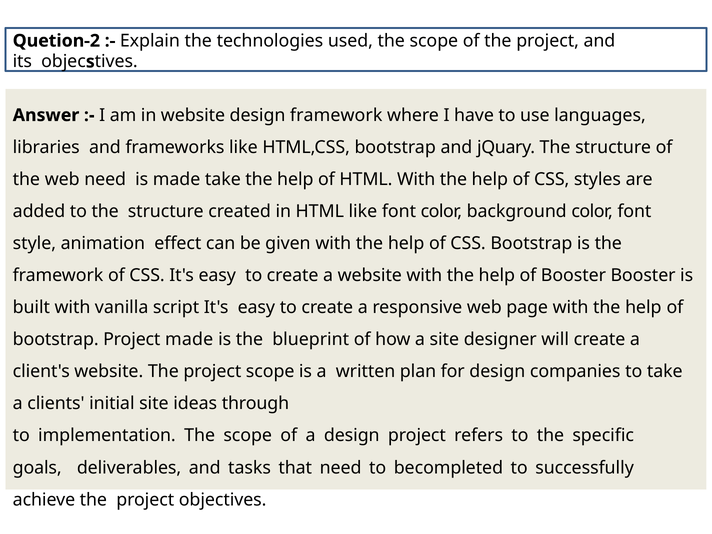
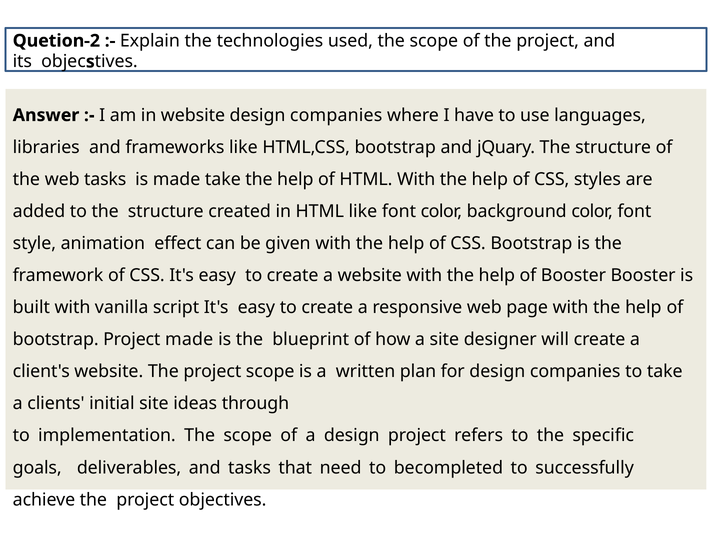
website design framework: framework -> companies (336, 115)
web need: need -> tasks (105, 179)
